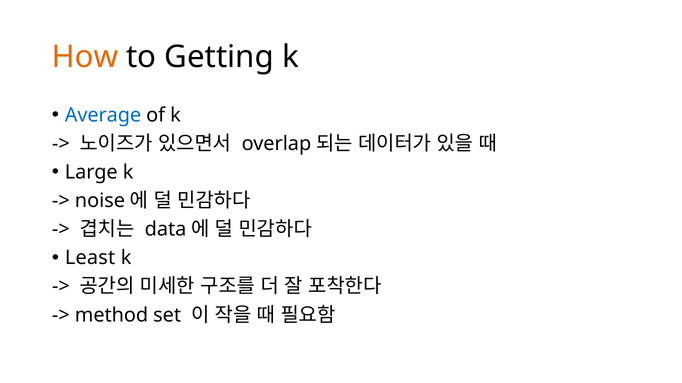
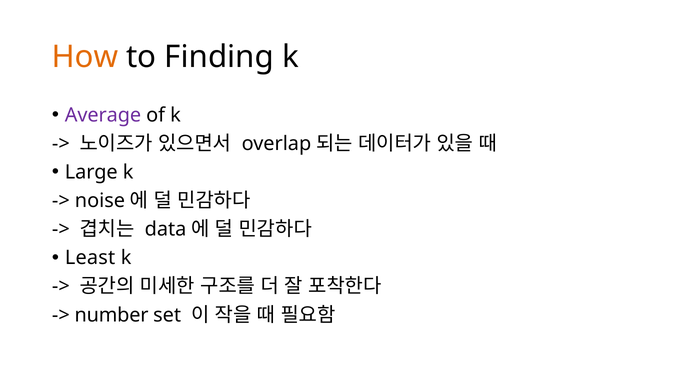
Getting: Getting -> Finding (219, 57)
Average colour: blue -> purple (103, 115)
method: method -> number (112, 315)
